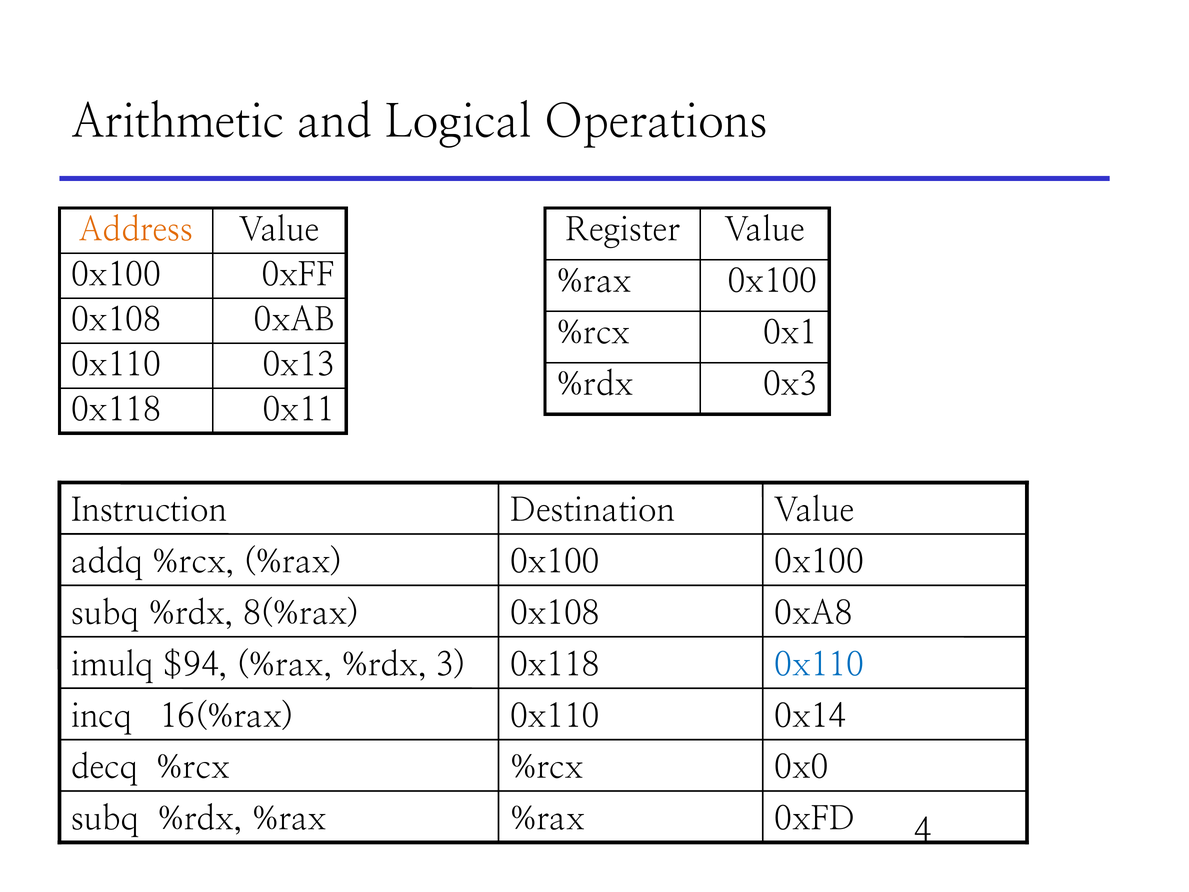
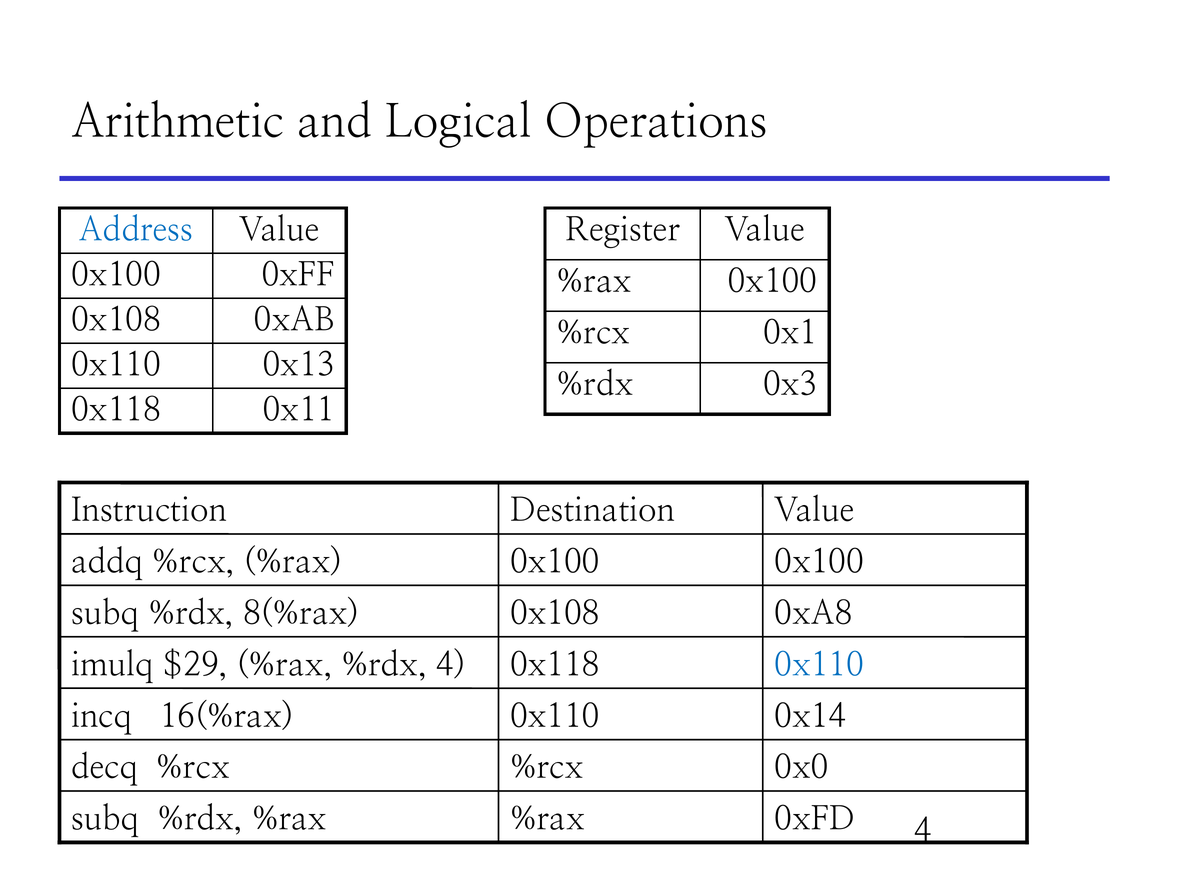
Address colour: orange -> blue (136, 230)
$94: $94 -> $29 (195, 665)
%rdx 3: 3 -> 4 (451, 665)
